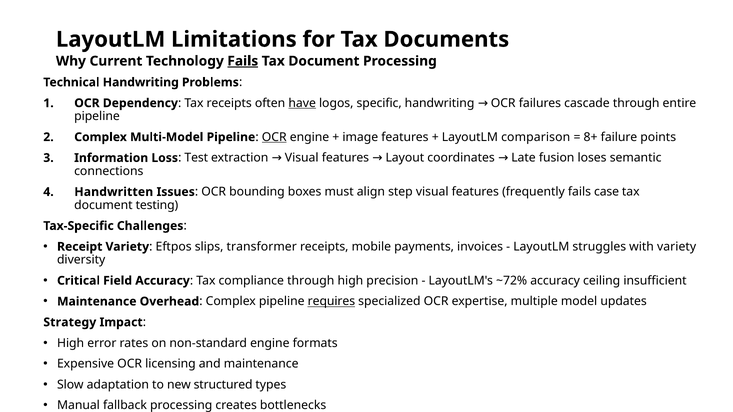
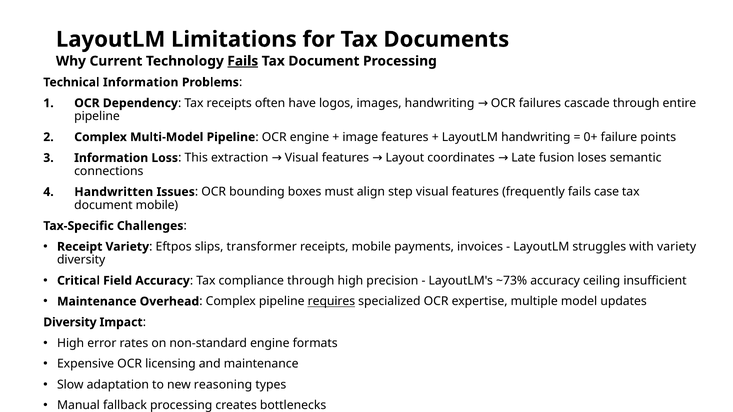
Technical Handwriting: Handwriting -> Information (141, 82)
have underline: present -> none (302, 103)
specific: specific -> images (379, 103)
OCR underline: present -> none (274, 137)
LayoutLM comparison: comparison -> handwriting (536, 137)
8+: 8+ -> 0+ (591, 137)
Test: Test -> This (196, 158)
document testing: testing -> mobile (157, 205)
~72%: ~72% -> ~73% (512, 281)
Strategy: Strategy -> Diversity (70, 322)
structured: structured -> reasoning (223, 385)
